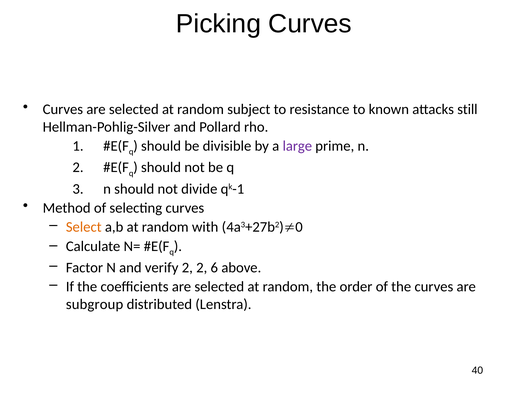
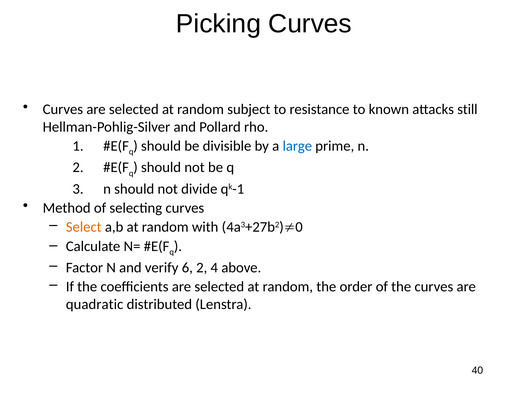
large colour: purple -> blue (297, 146)
verify 2: 2 -> 6 (187, 268)
6: 6 -> 4 (214, 268)
subgroup: subgroup -> quadratic (95, 304)
